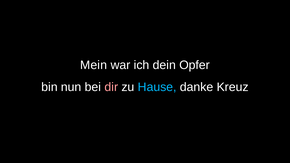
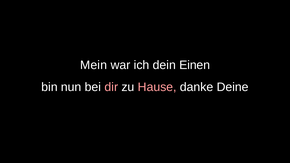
Opfer: Opfer -> Einen (195, 65)
Hause colour: light blue -> pink (157, 87)
Kreuz: Kreuz -> Deine (233, 87)
